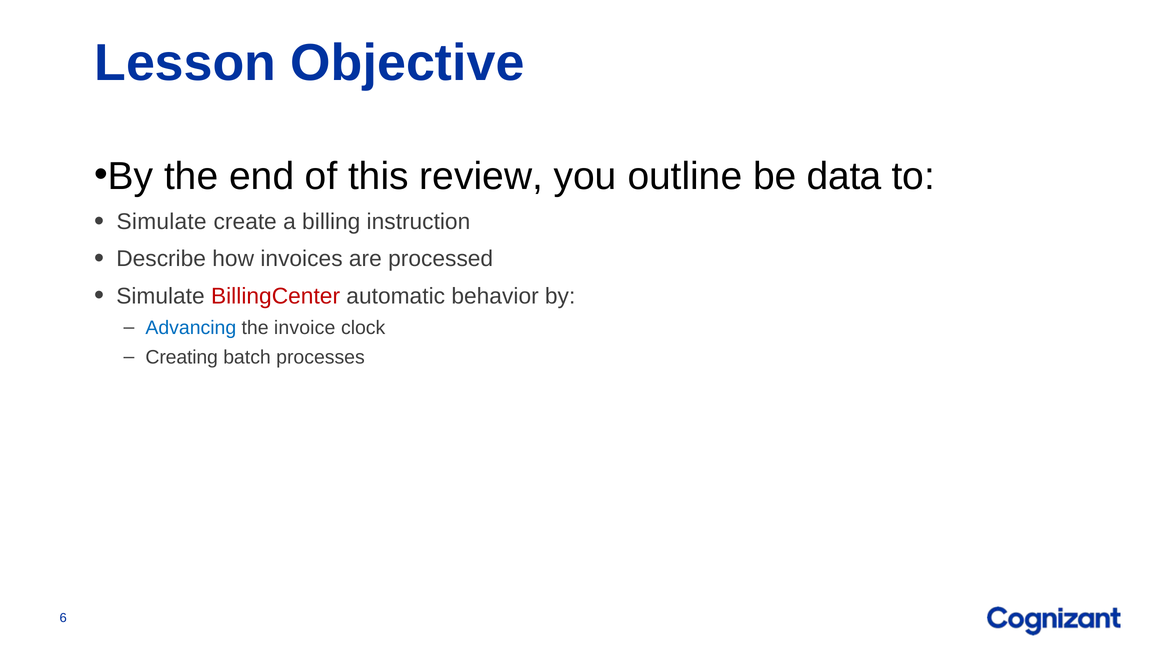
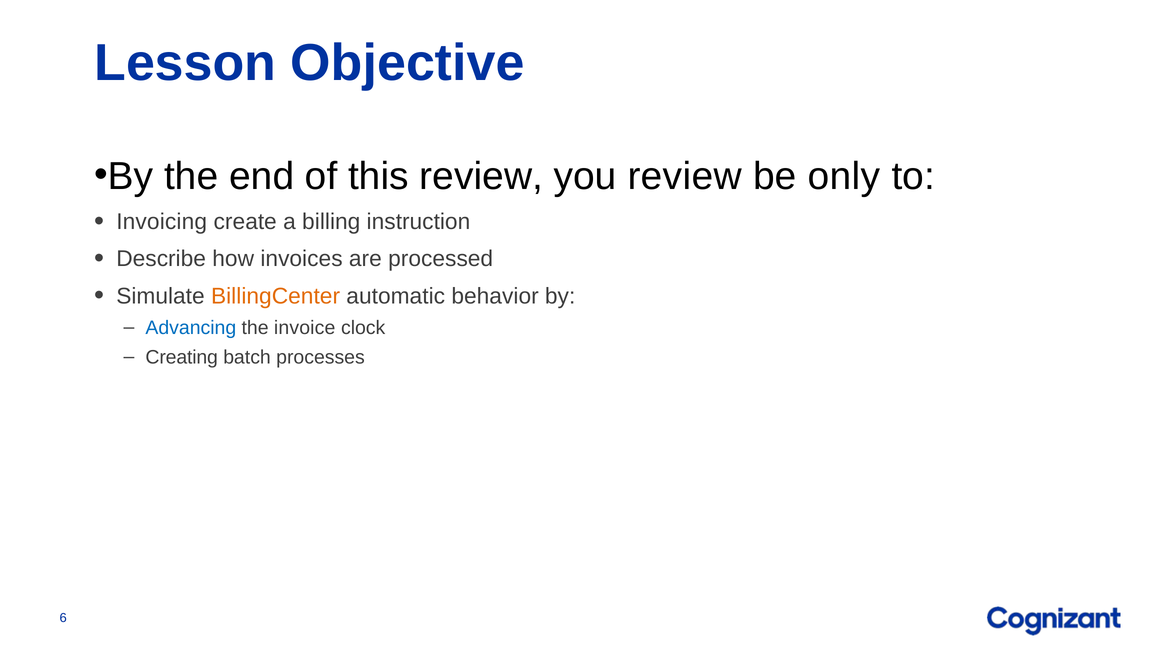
you outline: outline -> review (685, 176)
data: data -> only (844, 176)
Simulate: Simulate -> Invoicing (162, 222)
BillingCenter colour: red -> orange (276, 296)
